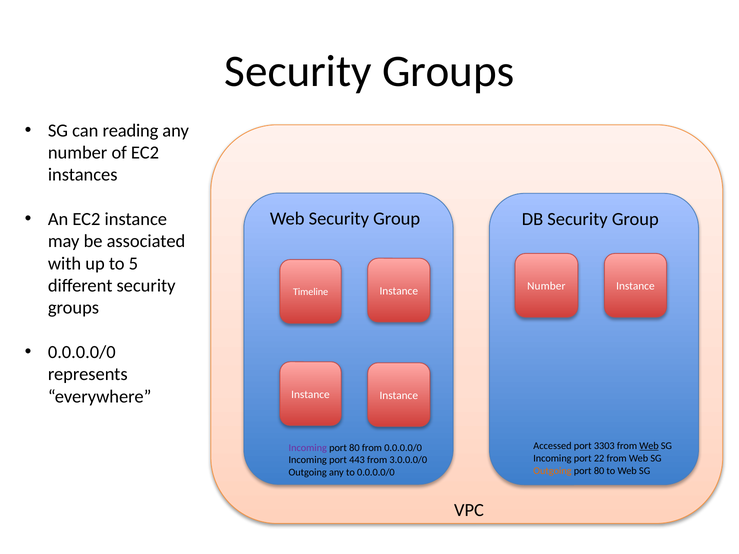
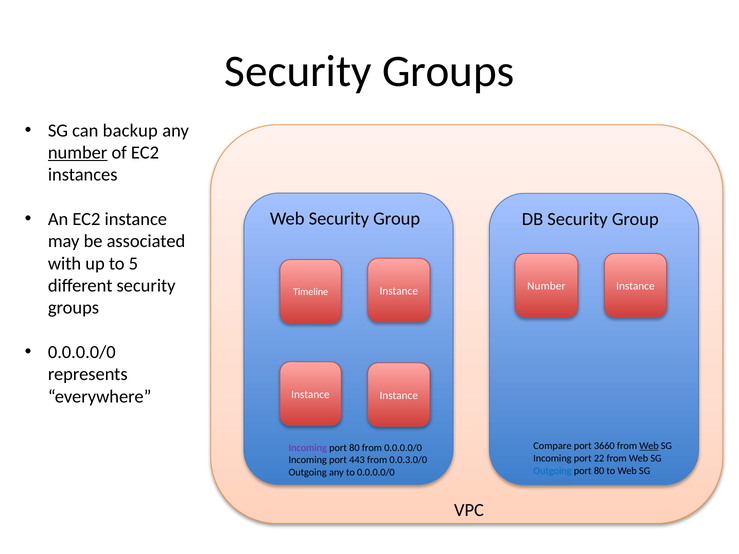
reading: reading -> backup (130, 131)
number underline: none -> present (78, 153)
Accessed: Accessed -> Compare (552, 446)
3303: 3303 -> 3660 (604, 446)
3.0.0.0/0: 3.0.0.0/0 -> 0.0.3.0/0 (408, 460)
Outgoing colour: orange -> blue (552, 471)
